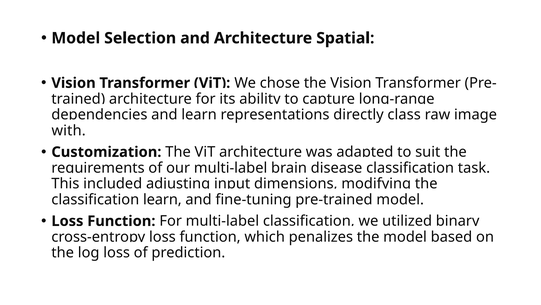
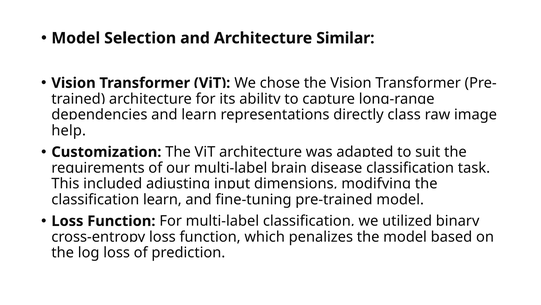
Spatial: Spatial -> Similar (345, 38)
with: with -> help (69, 130)
